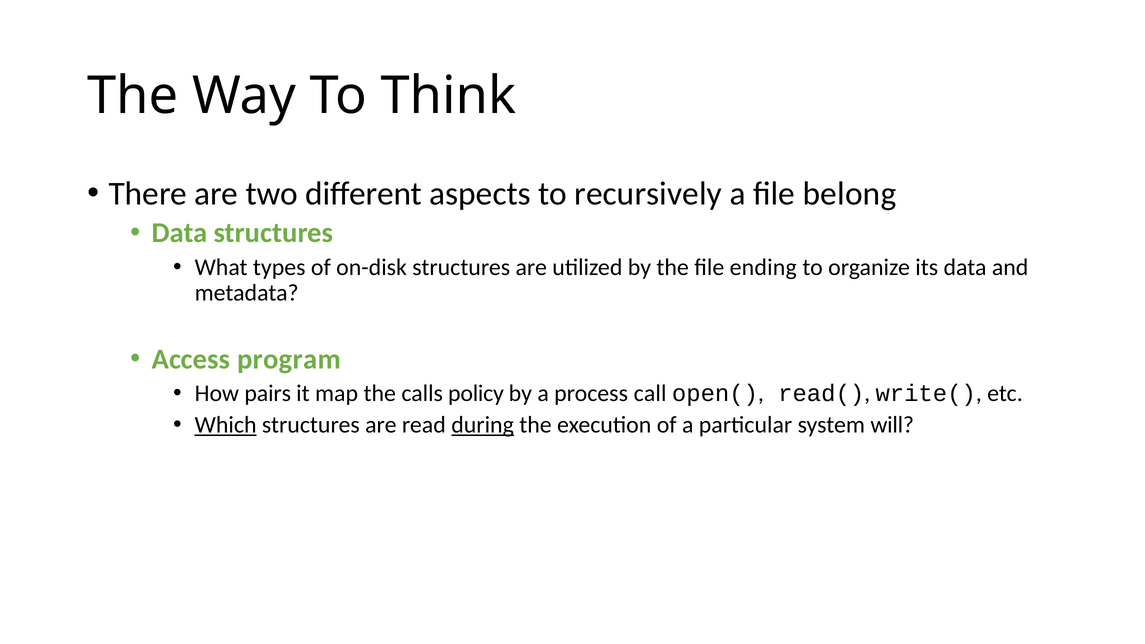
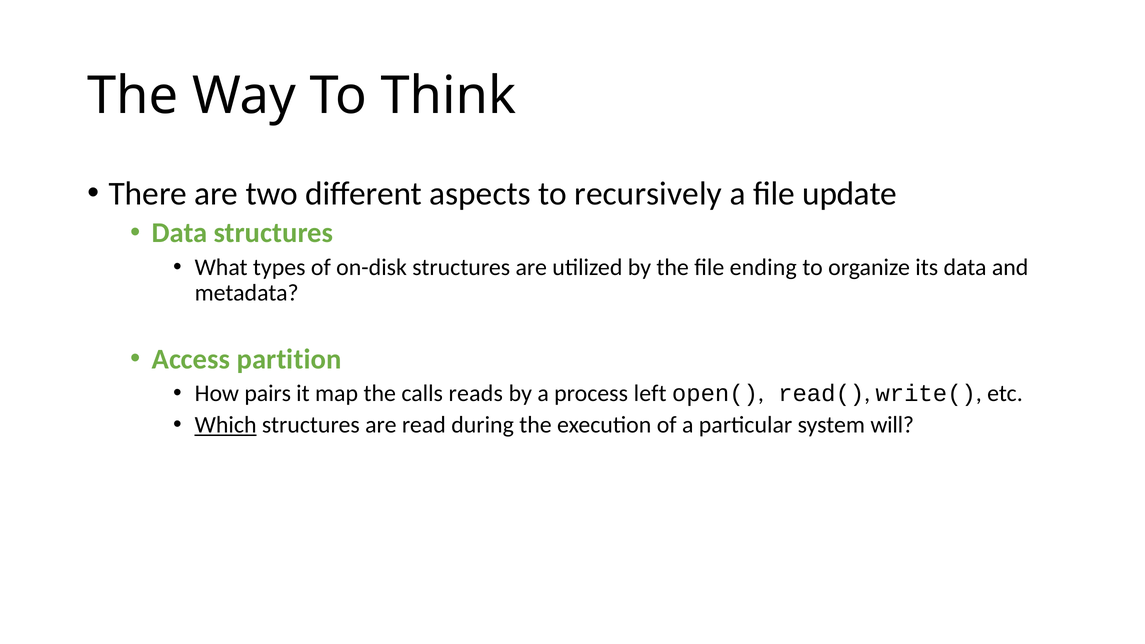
belong: belong -> update (850, 194)
program: program -> partition (289, 359)
policy: policy -> reads (476, 393)
call: call -> left (650, 393)
during underline: present -> none (483, 425)
